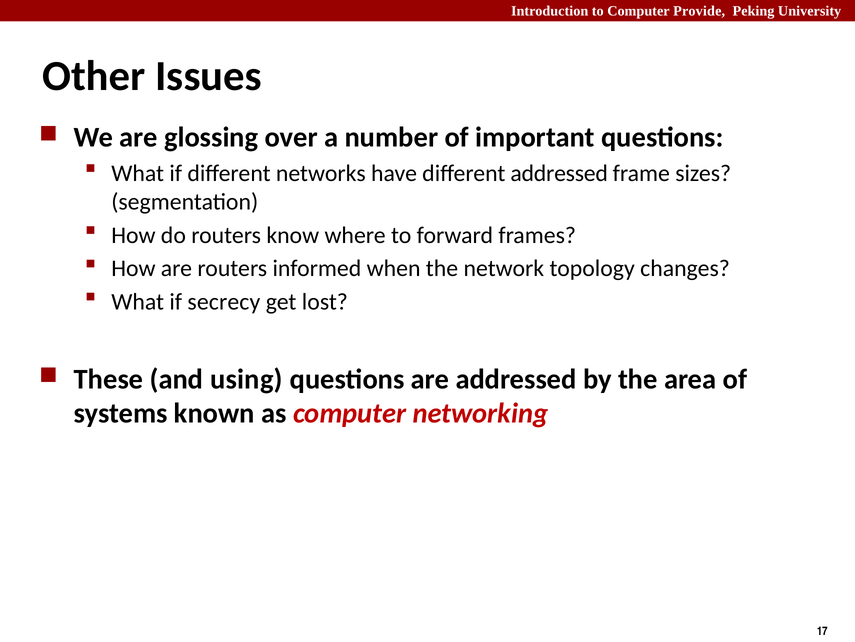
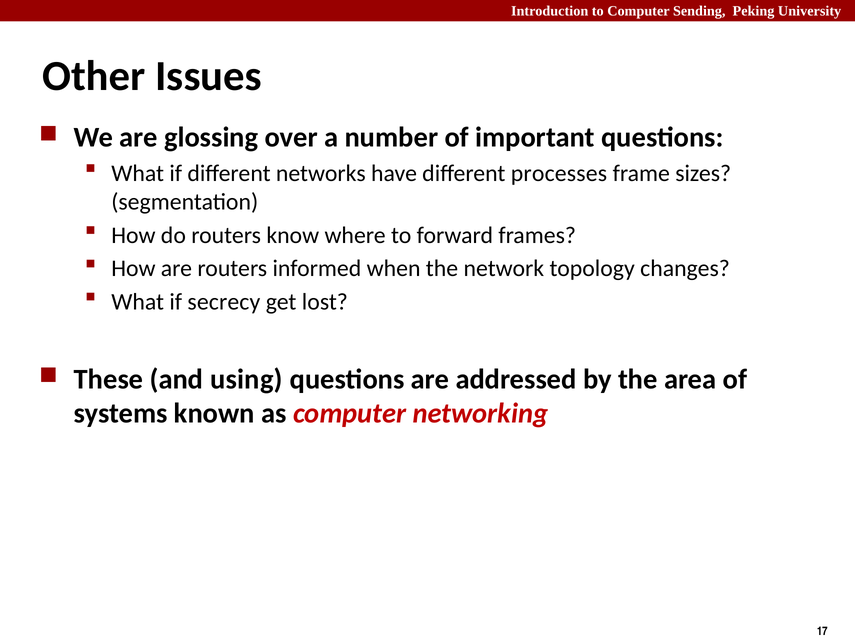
Provide: Provide -> Sending (699, 11)
different addressed: addressed -> processes (559, 173)
